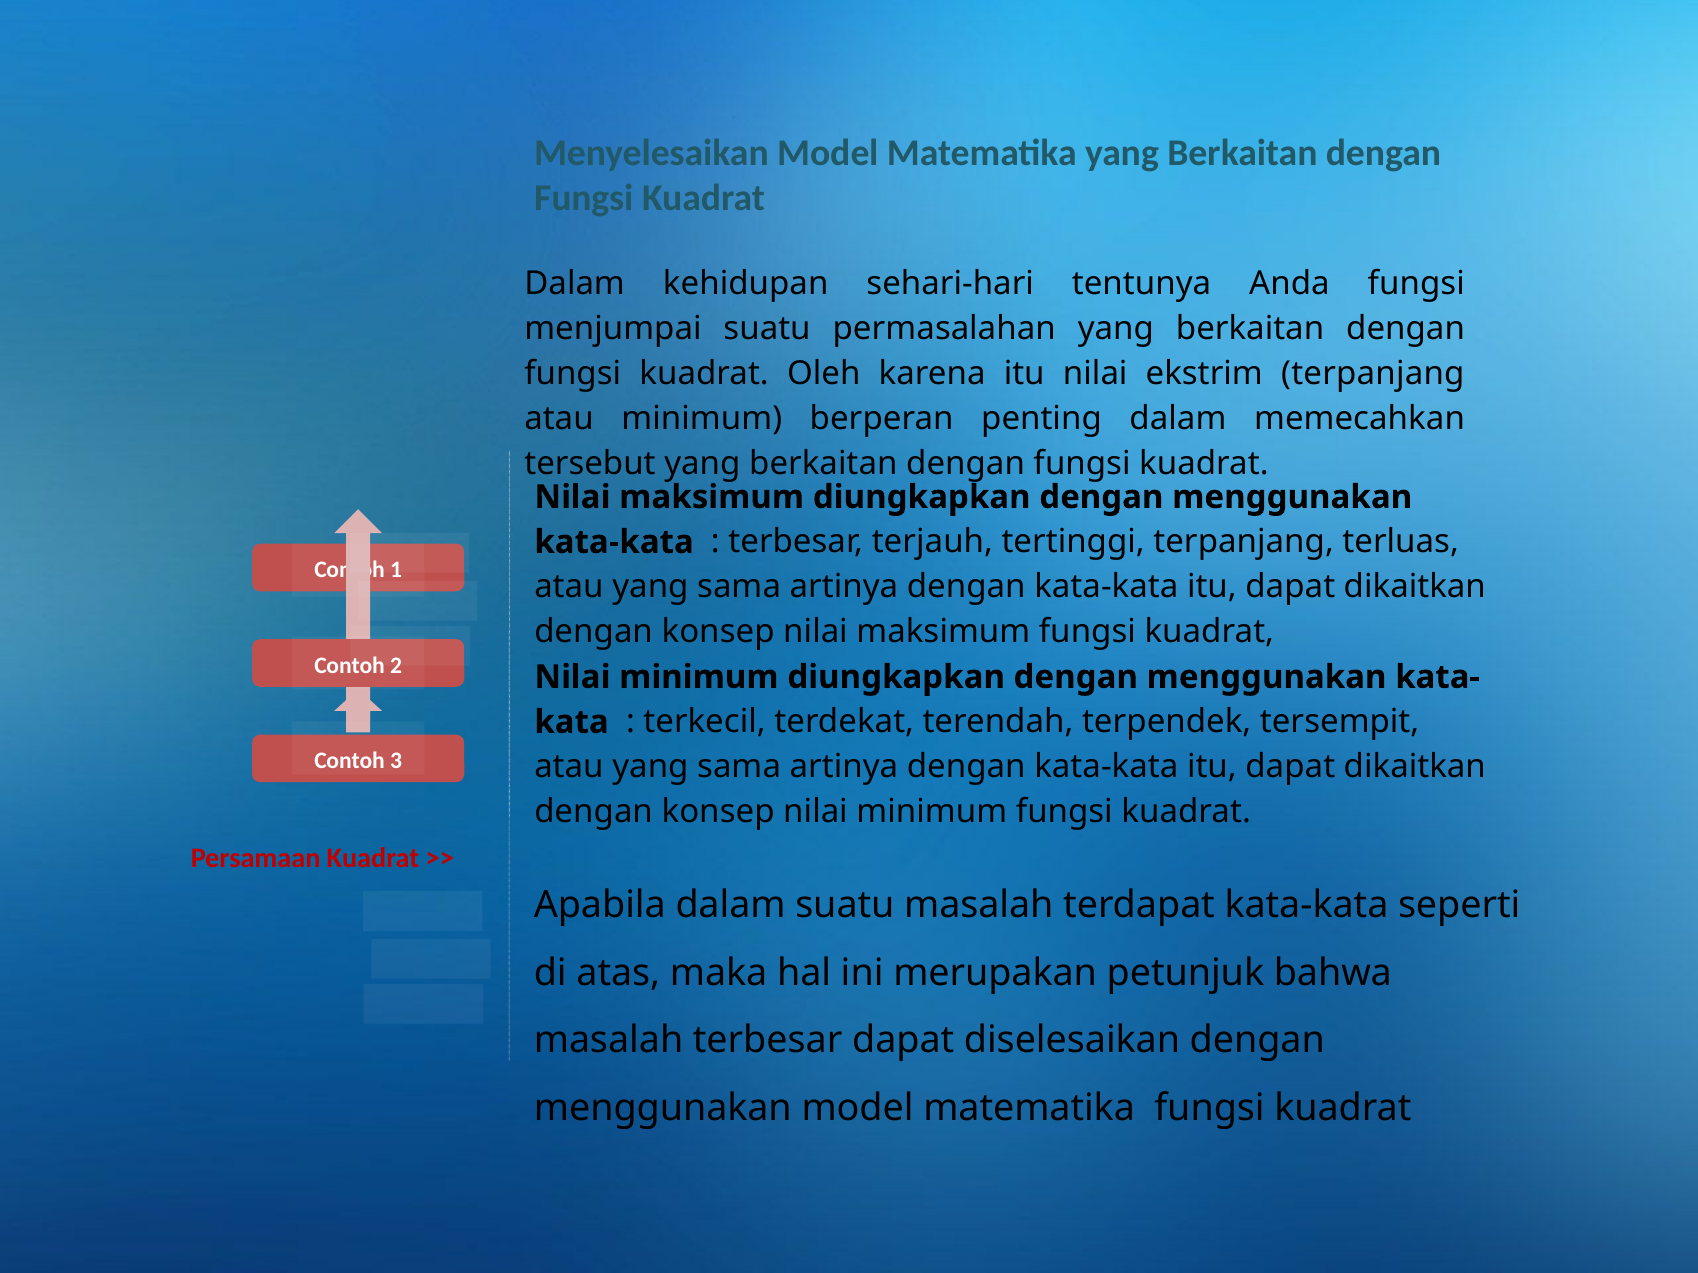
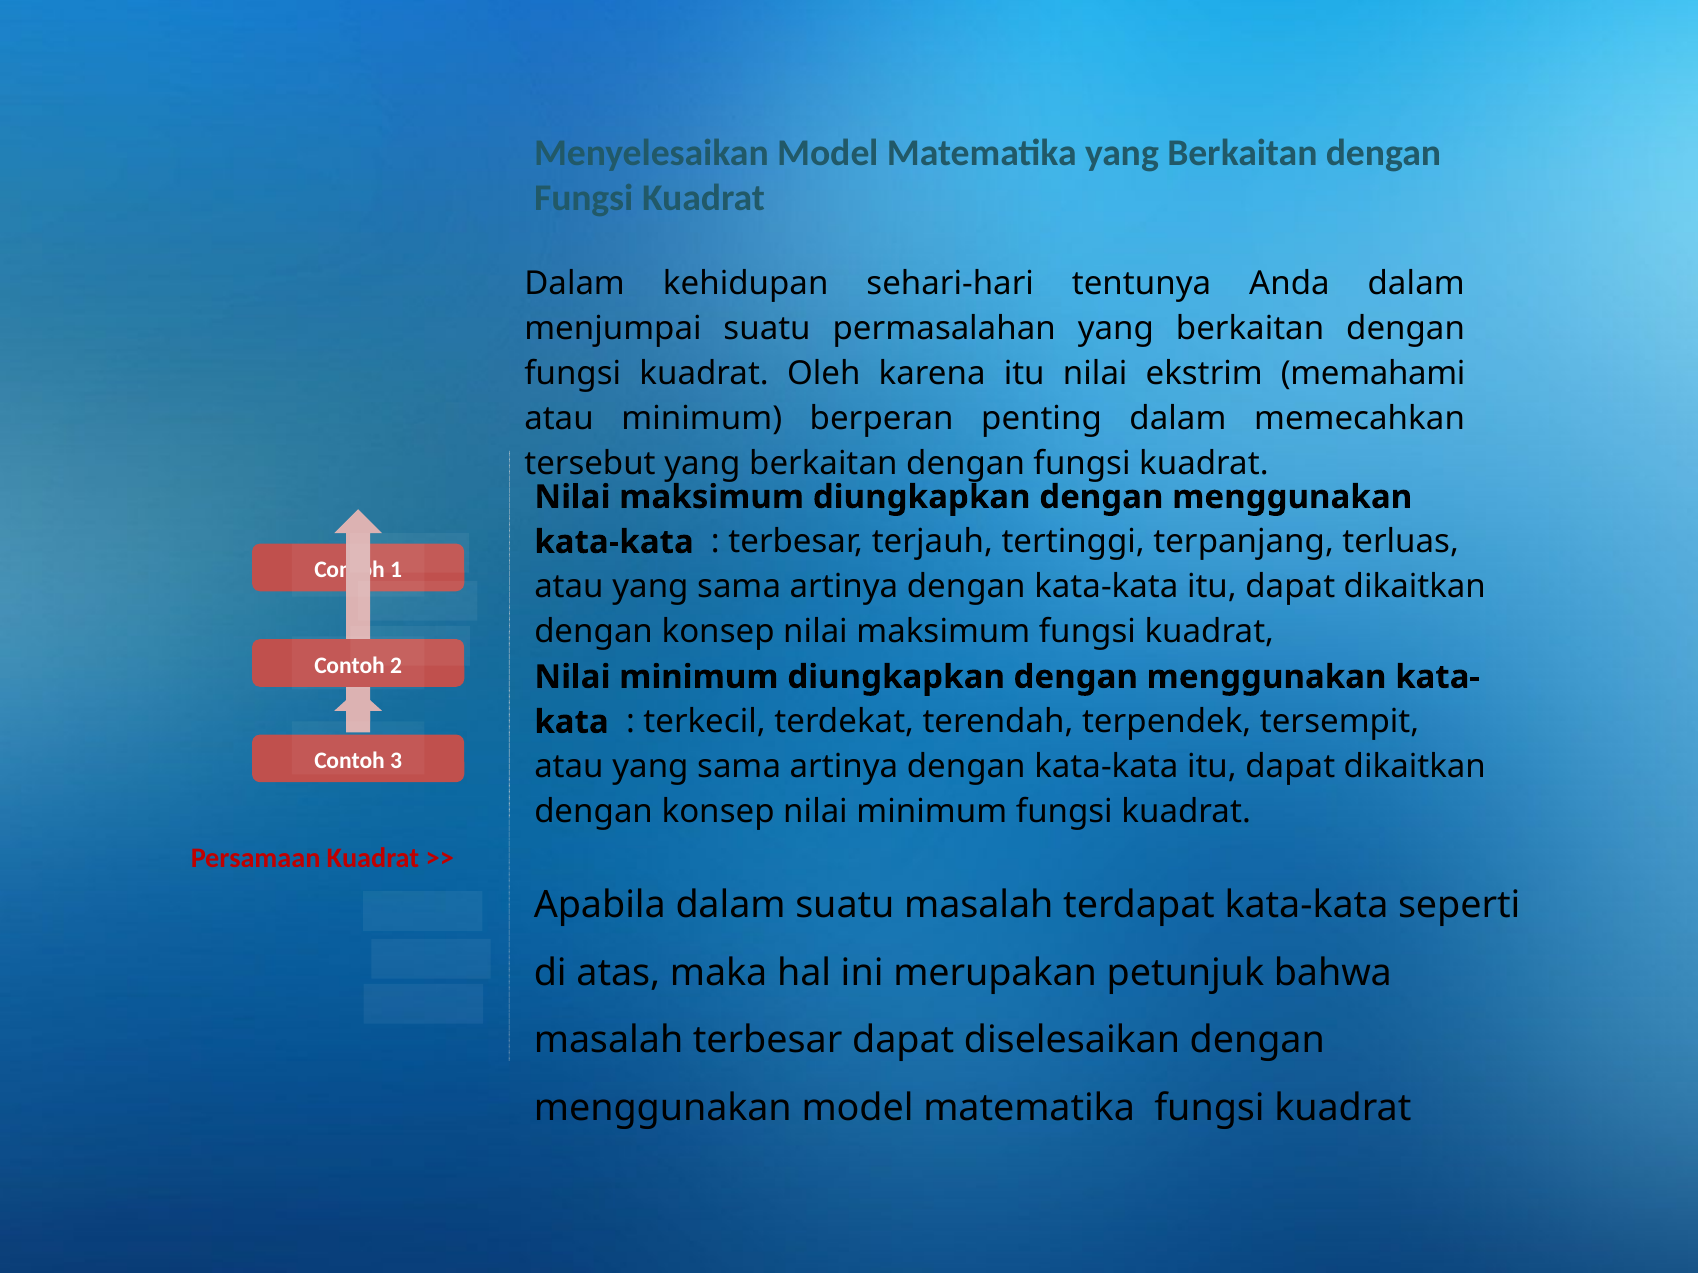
Anda fungsi: fungsi -> dalam (1416, 284)
ekstrim terpanjang: terpanjang -> memahami (1373, 373)
